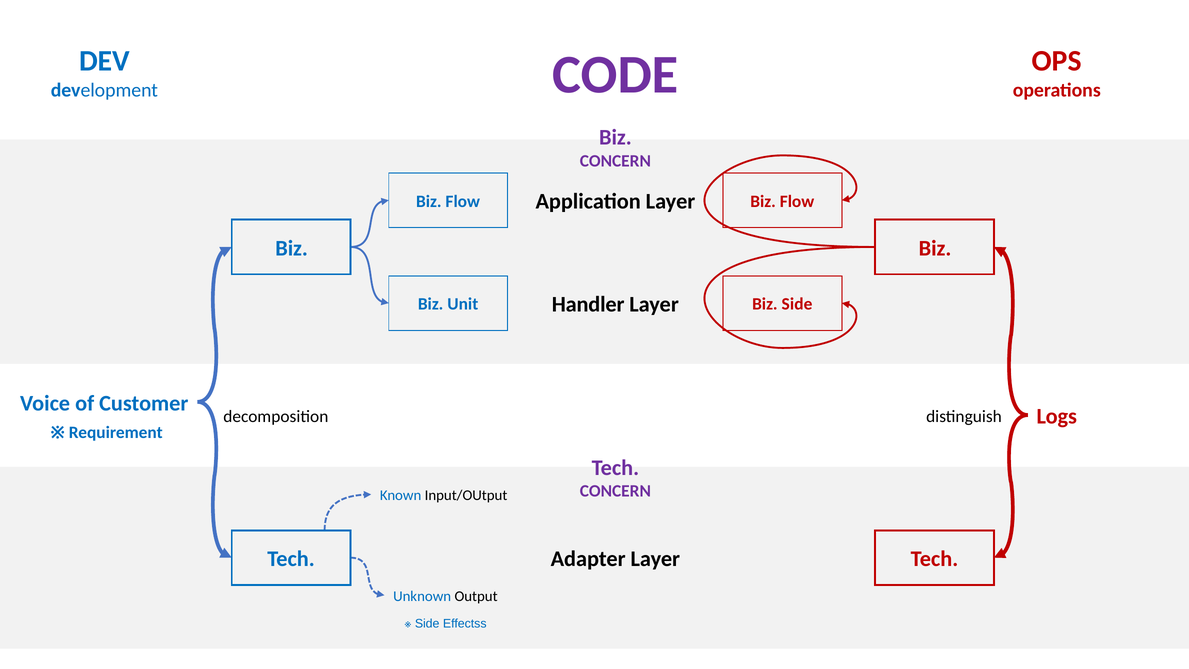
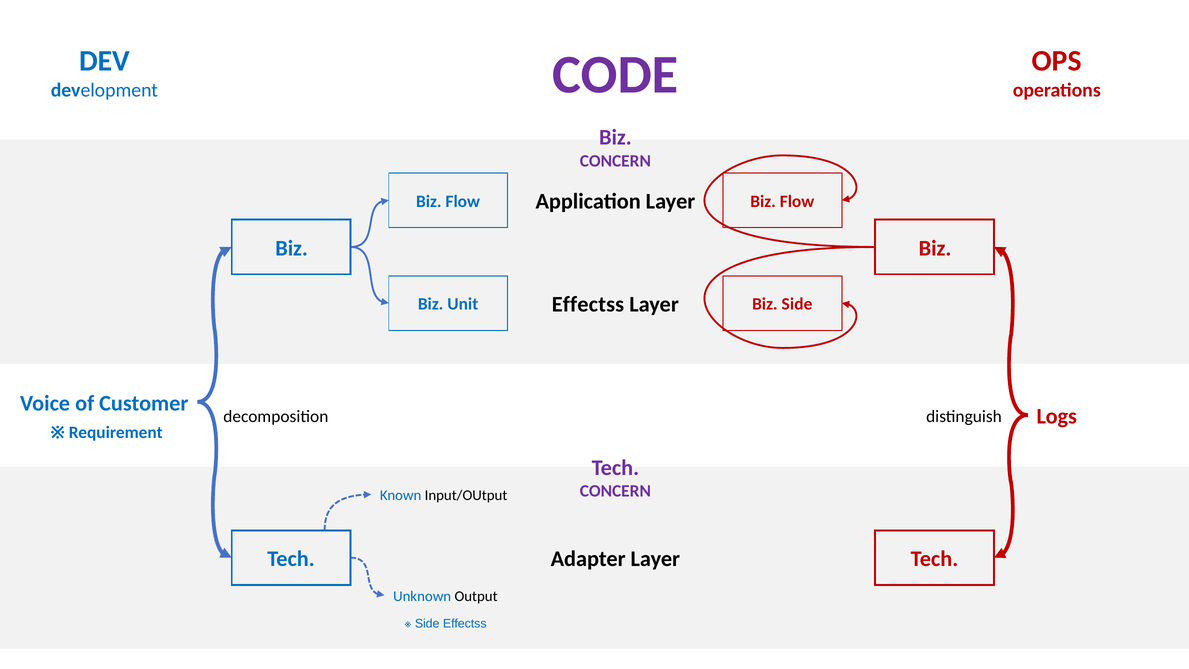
Handler: Handler -> Effectss (588, 304)
